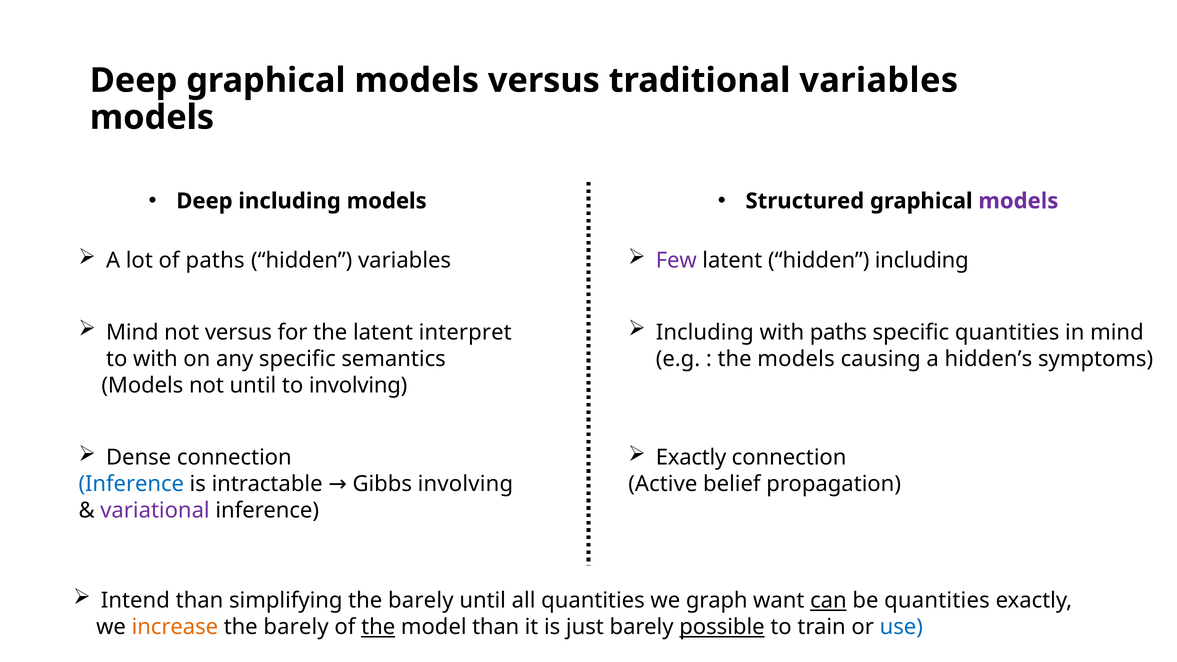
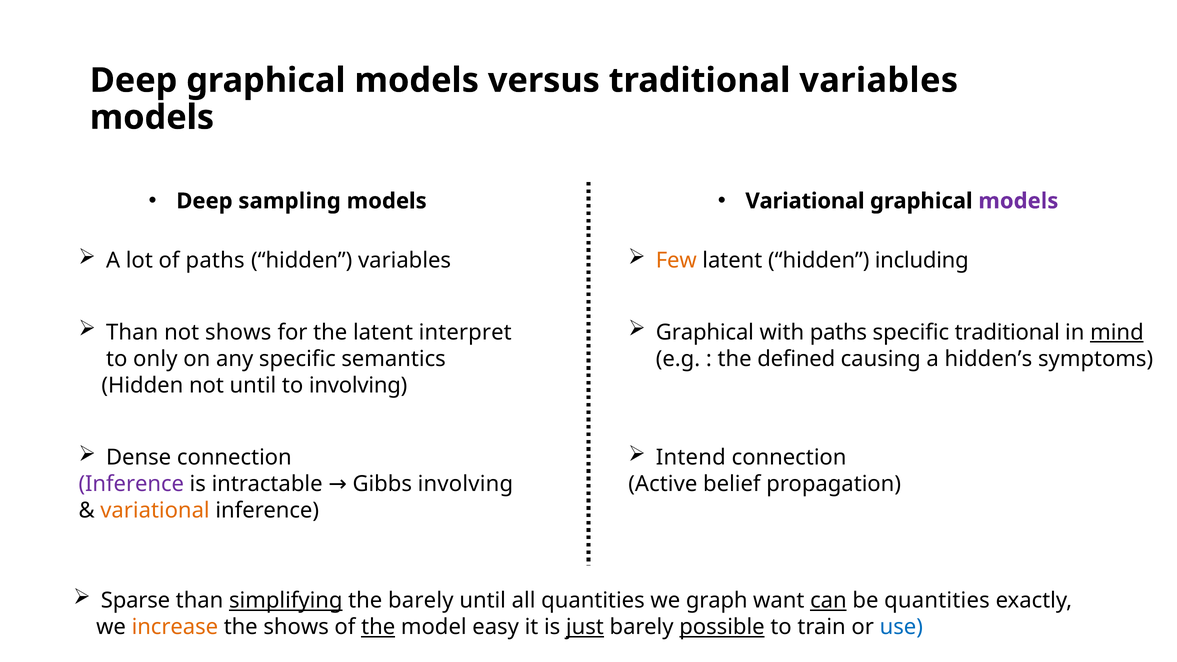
Deep including: including -> sampling (290, 201)
Structured: Structured -> Variational (805, 201)
Few colour: purple -> orange (676, 260)
Mind: Mind -> Than (132, 332)
not versus: versus -> shows (238, 332)
Including: Including -> Graphical (705, 332)
specific quantities: quantities -> traditional (1007, 332)
mind underline: none -> present (1117, 332)
to with: with -> only (155, 359)
the models: models -> defined (796, 359)
Models: Models -> Hidden (142, 385)
Exactly: Exactly -> Intend (691, 458)
Inference colour: blue -> purple (131, 484)
variational colour: purple -> orange (155, 511)
Intend: Intend -> Sparse (135, 601)
simplifying underline: none -> present (286, 601)
barely: barely -> shows (296, 627)
model than: than -> easy (496, 627)
just underline: none -> present (585, 627)
